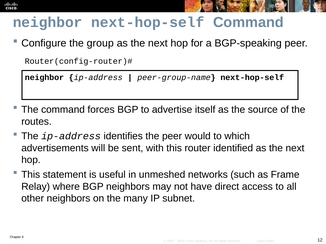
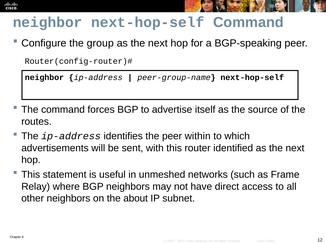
would: would -> within (198, 136)
many: many -> about (136, 199)
